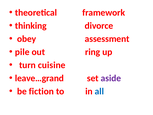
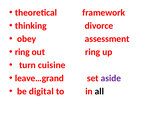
pile: pile -> ring (22, 52)
fiction: fiction -> digital (41, 91)
all colour: blue -> black (99, 91)
